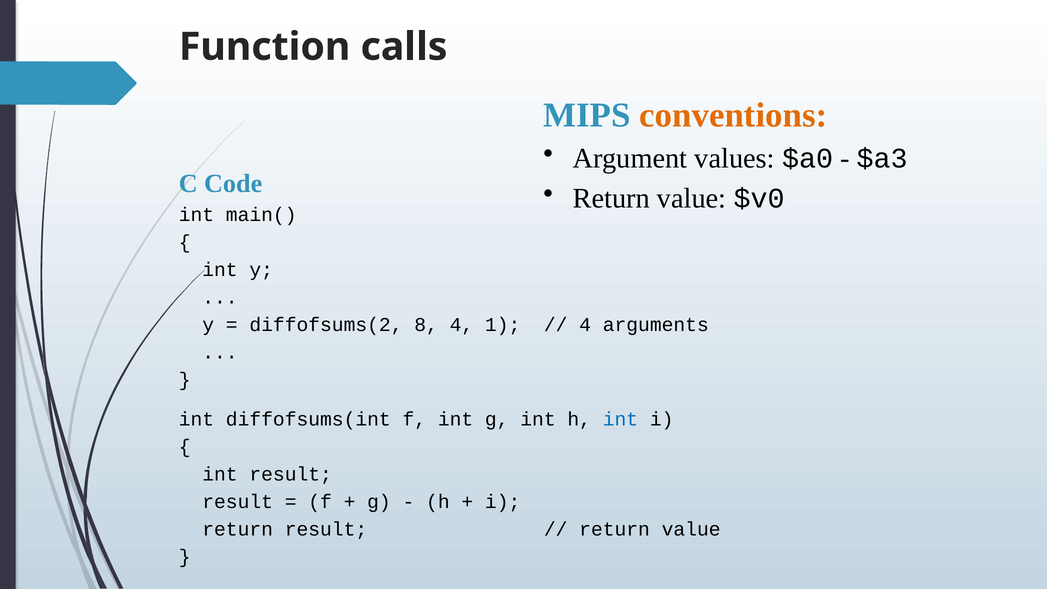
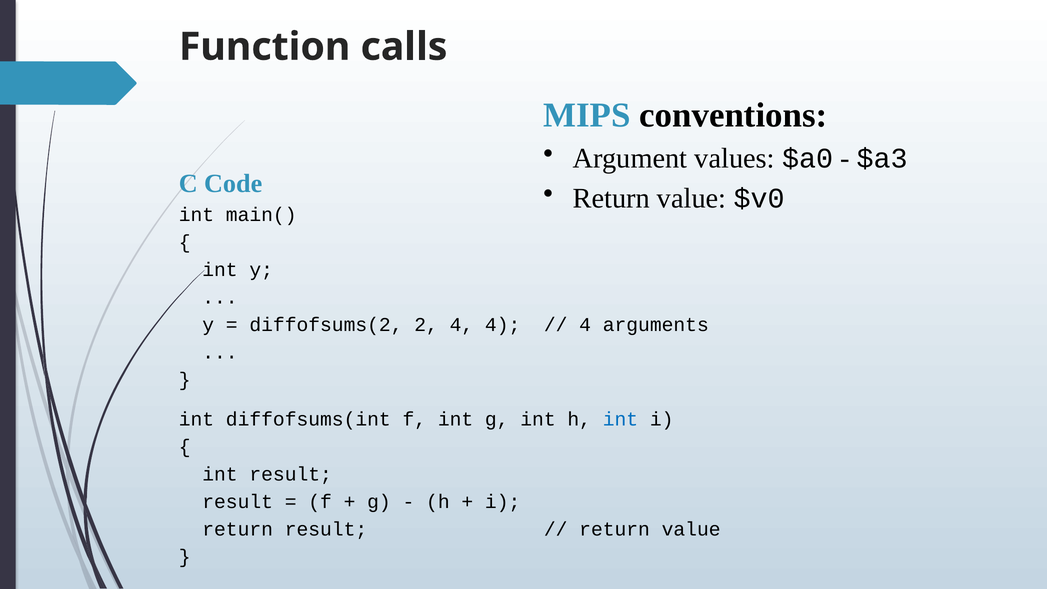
conventions colour: orange -> black (733, 115)
8: 8 -> 2 (426, 325)
4 1: 1 -> 4 (503, 325)
